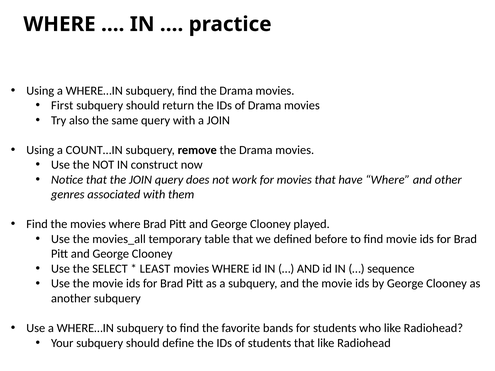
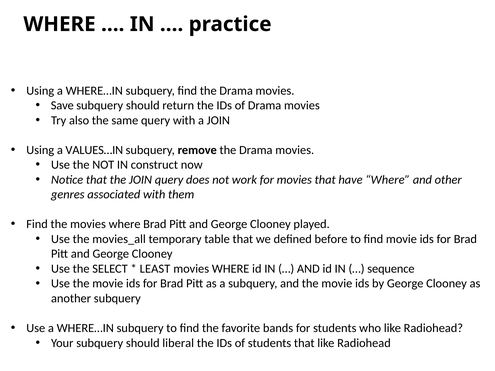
First: First -> Save (62, 106)
COUNT…IN: COUNT…IN -> VALUES…IN (94, 150)
define: define -> liberal (178, 343)
